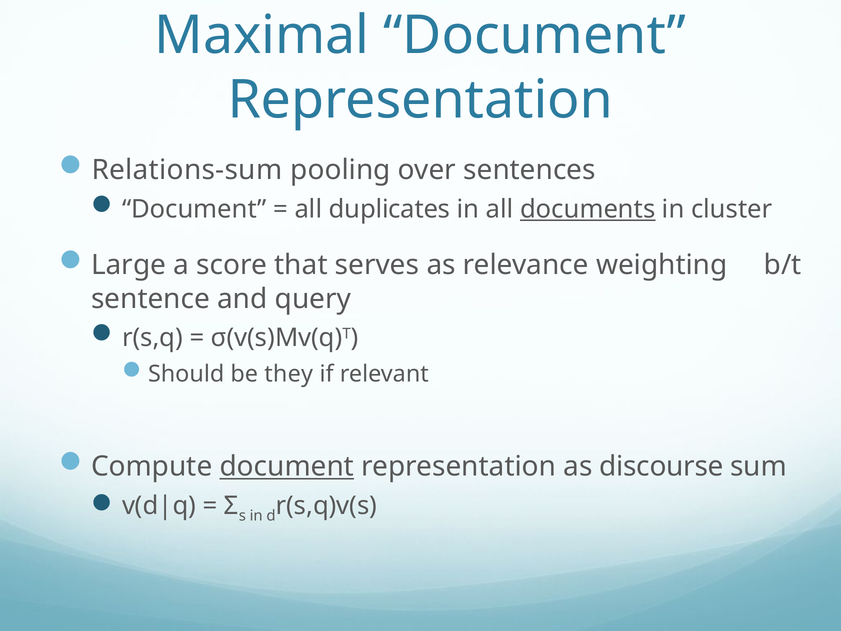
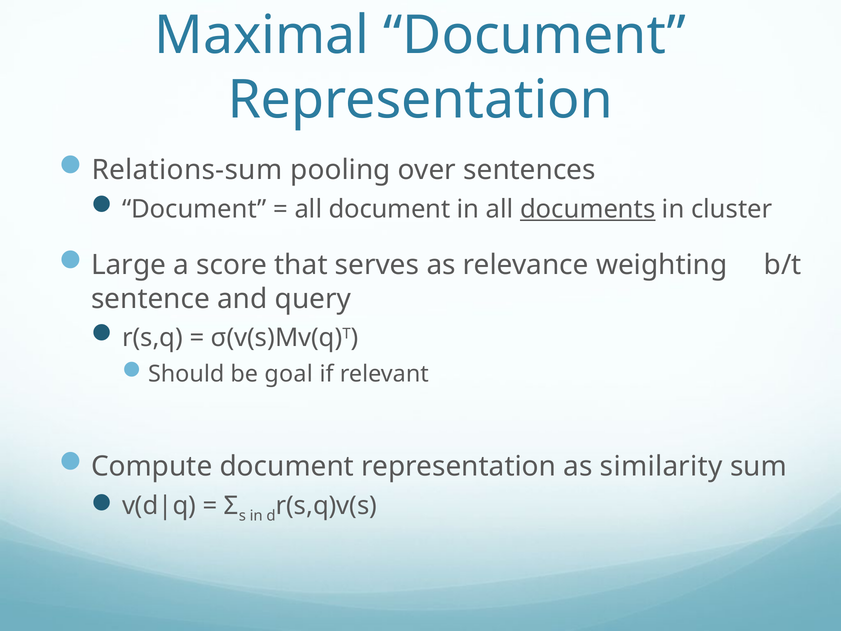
all duplicates: duplicates -> document (390, 209)
they: they -> goal (289, 374)
document underline: present -> none (287, 466)
discourse: discourse -> similarity (661, 466)
